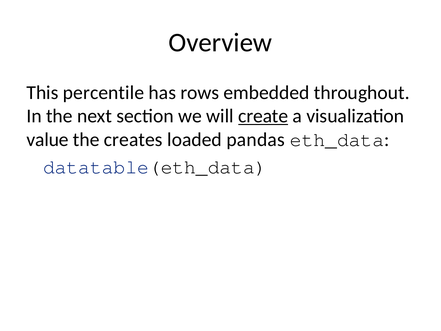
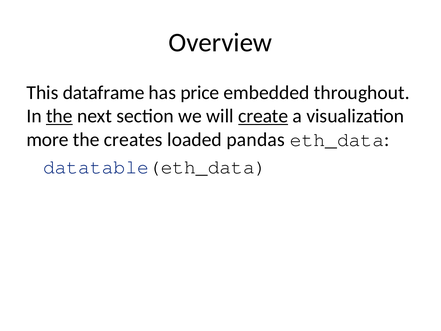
percentile: percentile -> dataframe (104, 93)
rows: rows -> price (200, 93)
the underline: none -> present (59, 116)
value: value -> more (48, 140)
